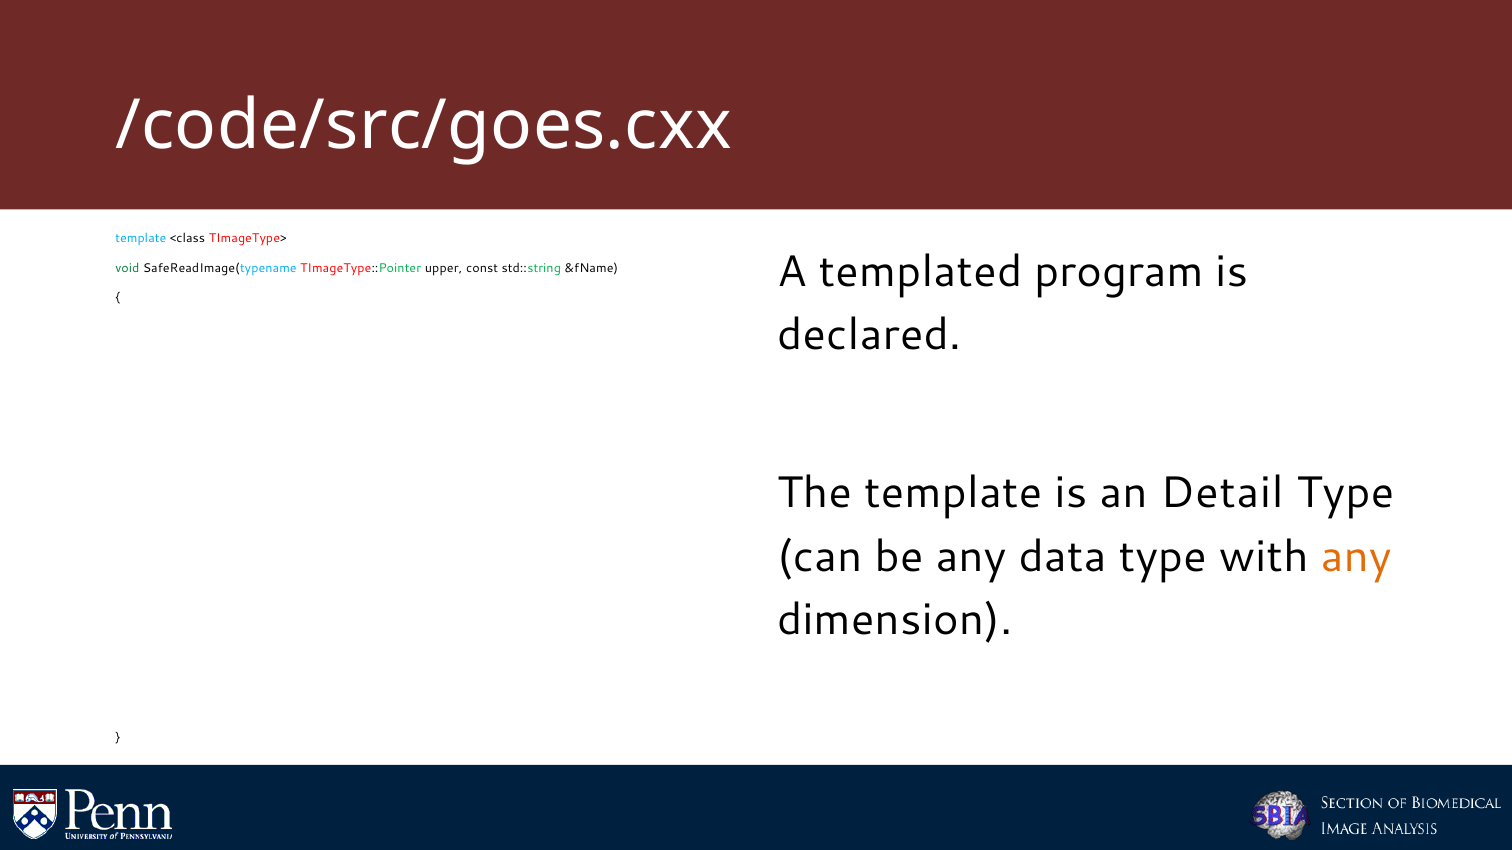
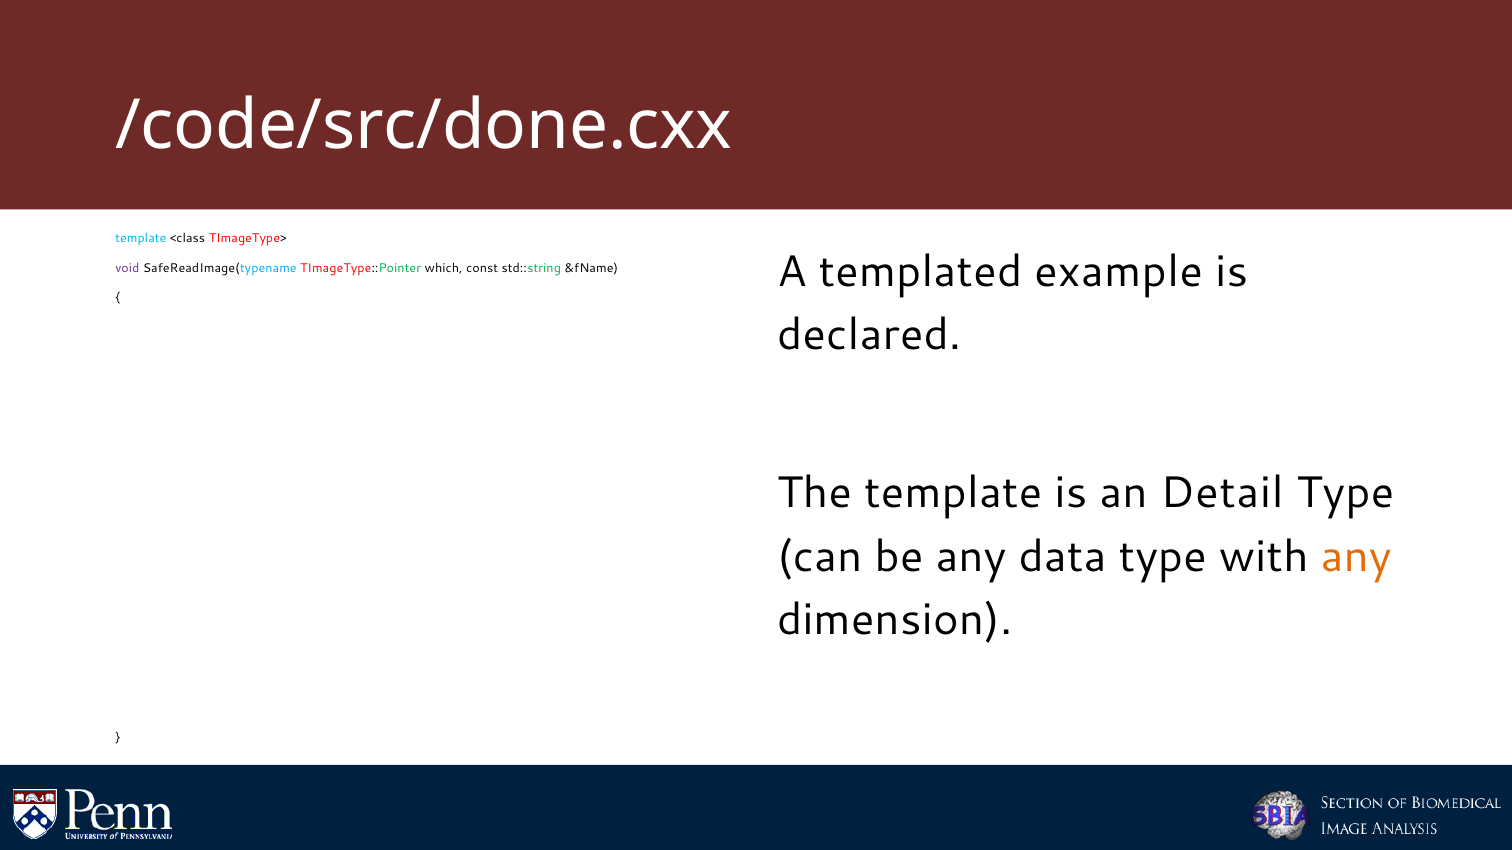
/code/src/goes.cxx: /code/src/goes.cxx -> /code/src/done.cxx (424, 126)
program: program -> example (1119, 272)
void colour: green -> purple (127, 268)
upper: upper -> which (444, 268)
